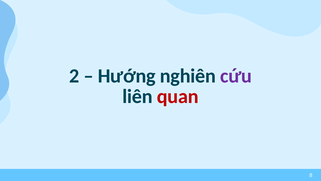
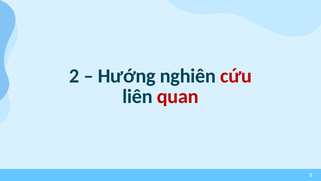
cứu colour: purple -> red (236, 76)
